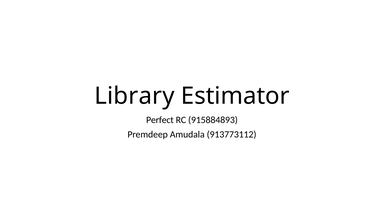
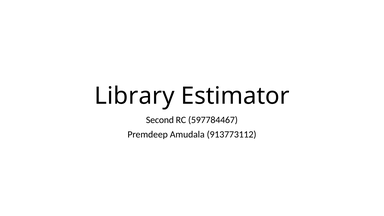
Perfect: Perfect -> Second (160, 120)
915884893: 915884893 -> 597784467 (213, 120)
